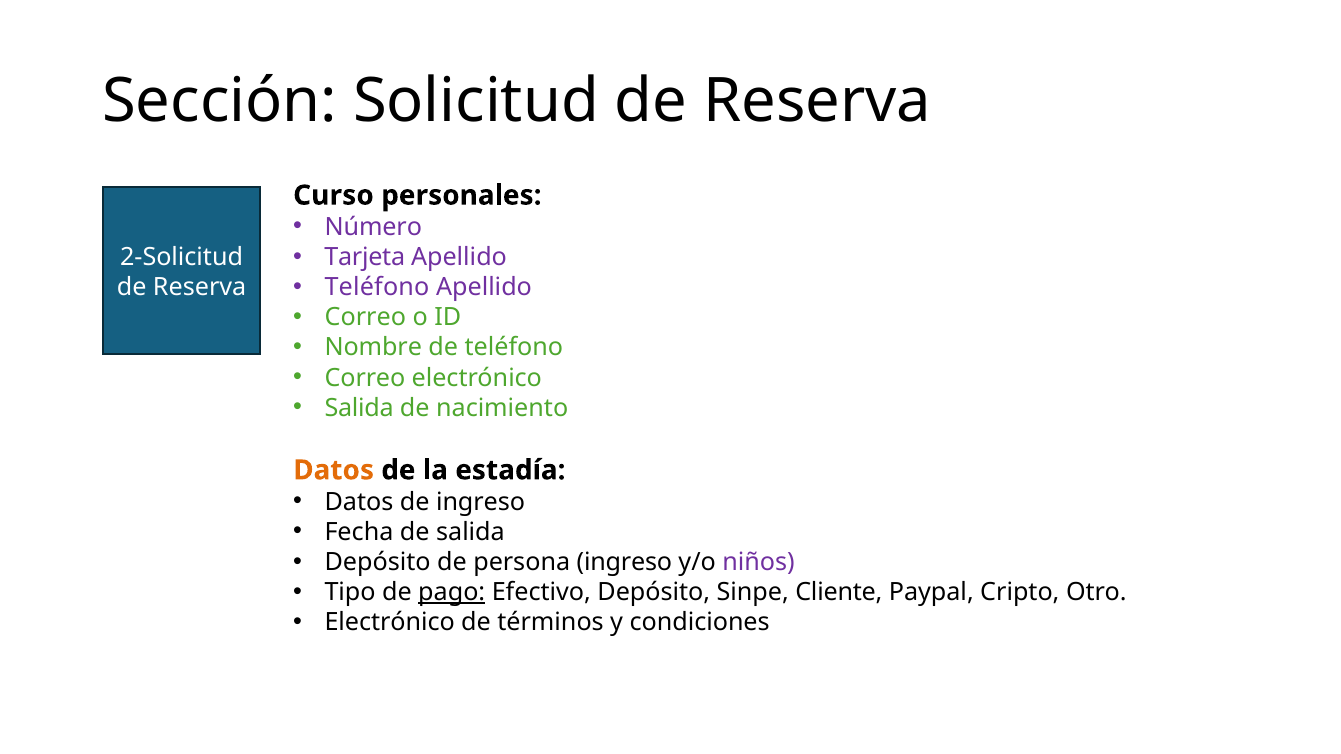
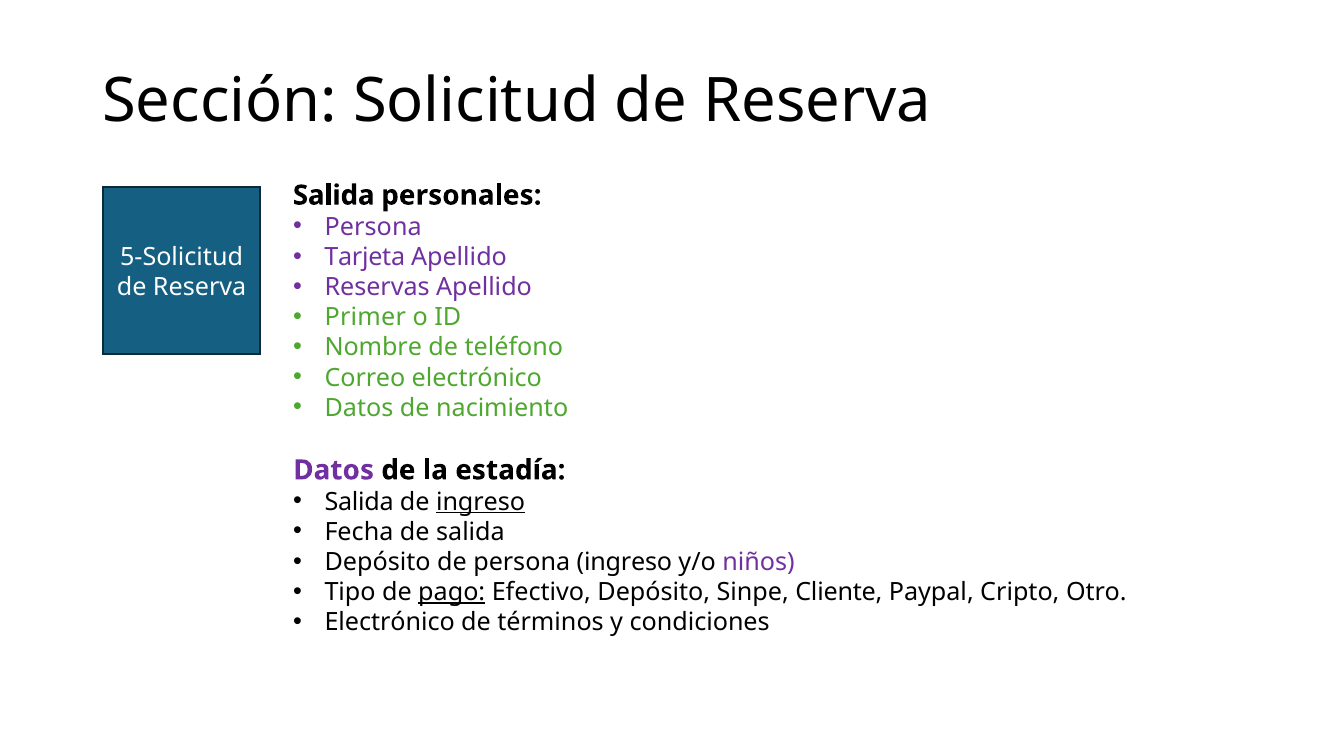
Curso: Curso -> Salida (334, 195)
Número: Número -> Persona (373, 227)
2-Solicitud: 2-Solicitud -> 5-Solicitud (182, 257)
Teléfono: Teléfono -> Reservas (377, 287)
Correo: Correo -> Primer (365, 318)
Salida: Salida -> Datos (359, 408)
Datos colour: orange -> purple (334, 470)
Datos: Datos -> Salida (359, 502)
ingreso underline: none -> present (481, 502)
